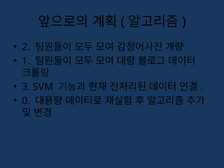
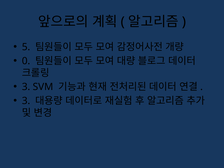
2: 2 -> 5 (26, 47)
1: 1 -> 0 (26, 61)
0: 0 -> 3 (26, 101)
